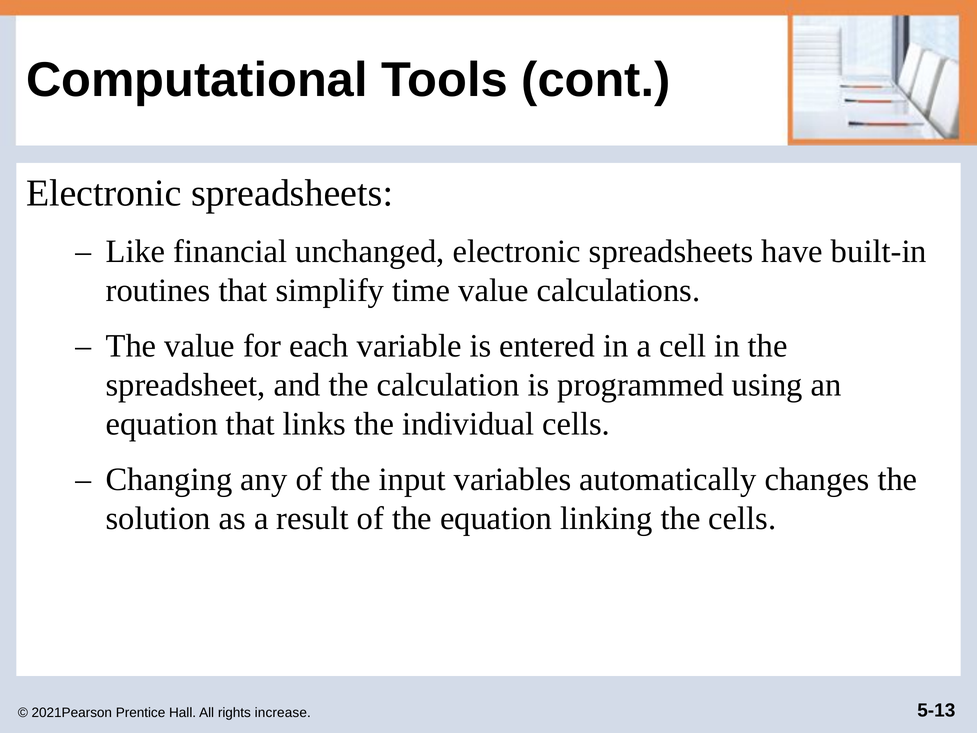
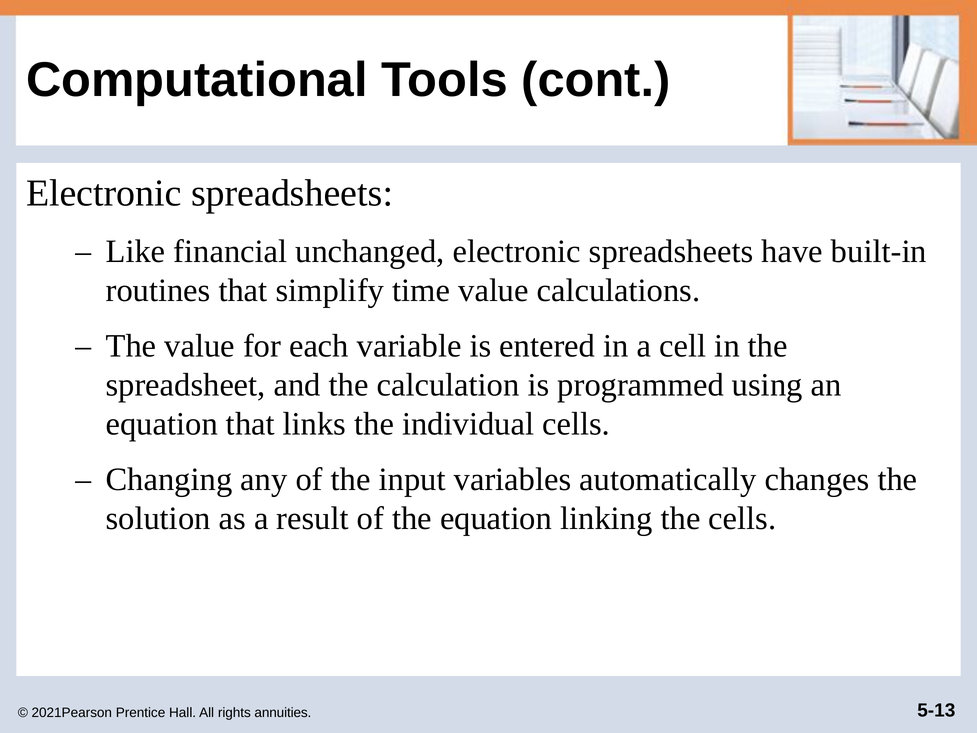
increase: increase -> annuities (283, 712)
